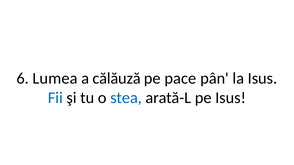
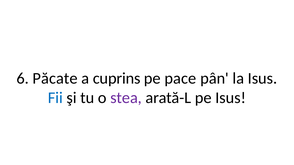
Lumea: Lumea -> Păcate (55, 78)
călăuză: călăuză -> cuprins (117, 78)
stea colour: blue -> purple (126, 98)
